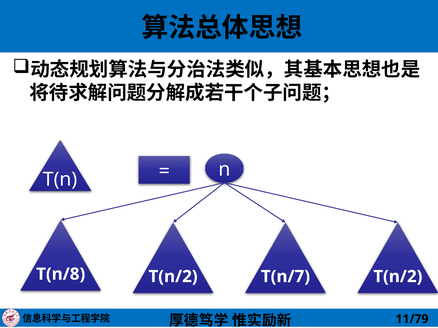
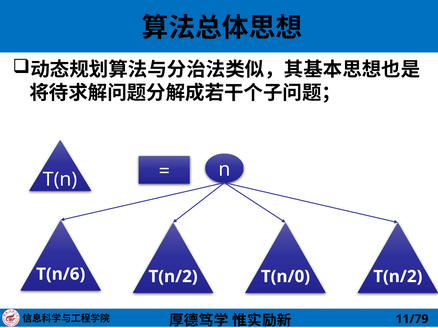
T(n/8: T(n/8 -> T(n/6 (61, 275)
T(n/7: T(n/7 -> T(n/0 (285, 277)
